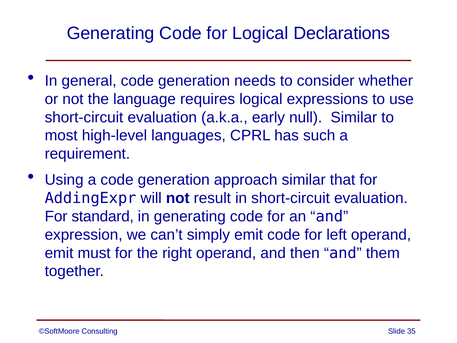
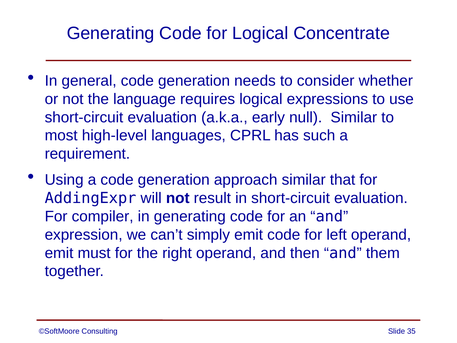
Declarations: Declarations -> Concentrate (342, 33)
standard: standard -> compiler (103, 216)
